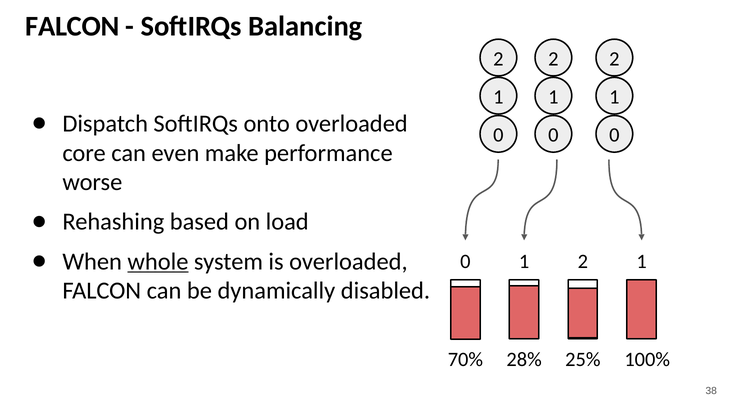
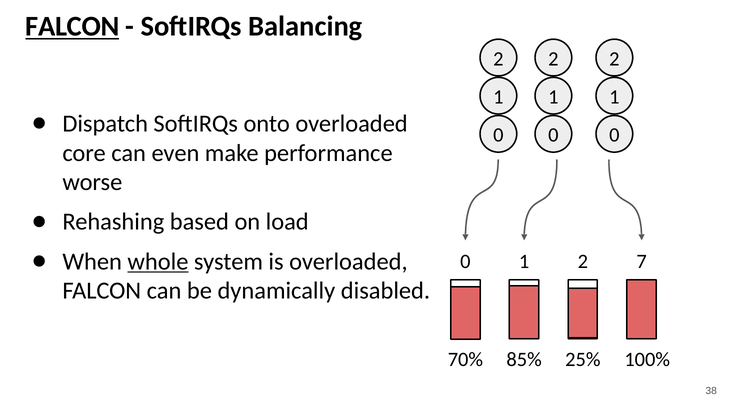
FALCON underline: none -> present (72, 26)
1 2 1: 1 -> 7 (642, 261)
28%: 28% -> 85% (524, 360)
